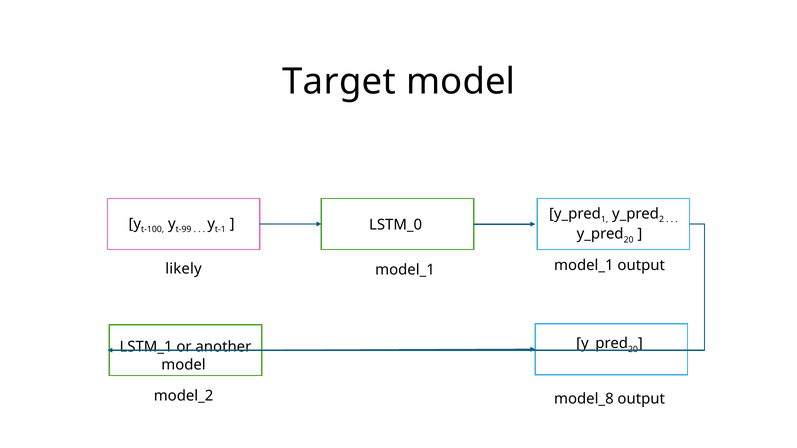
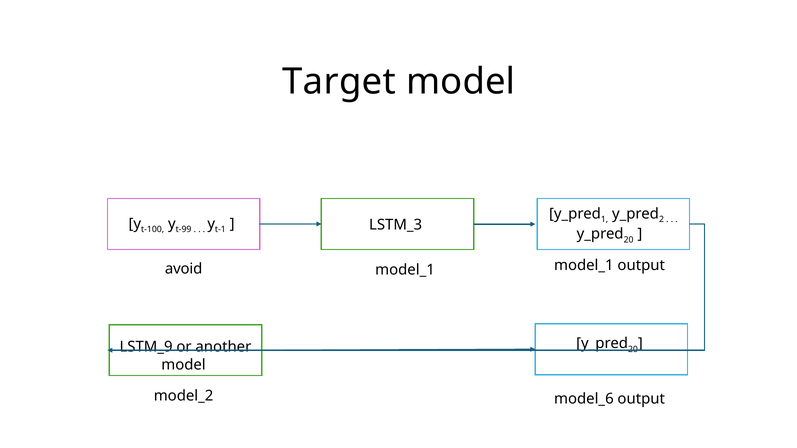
LSTM_0: LSTM_0 -> LSTM_3 (396, 225)
likely: likely -> avoid (184, 269)
LSTM_1: LSTM_1 -> LSTM_9 (146, 347)
model_8: model_8 -> model_6 (584, 399)
